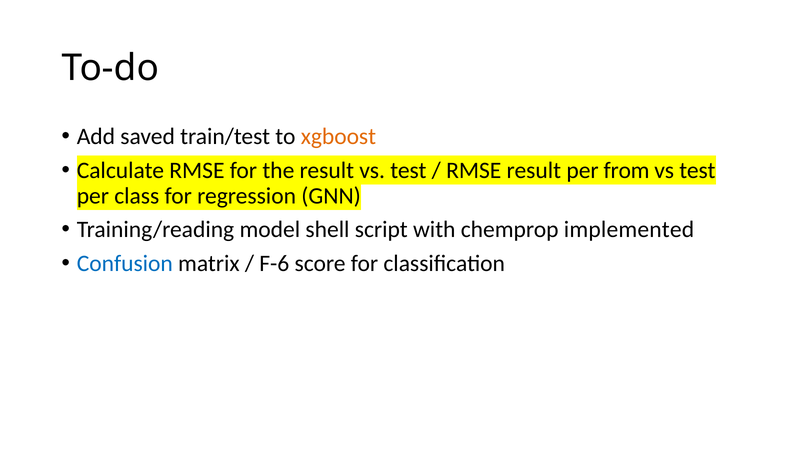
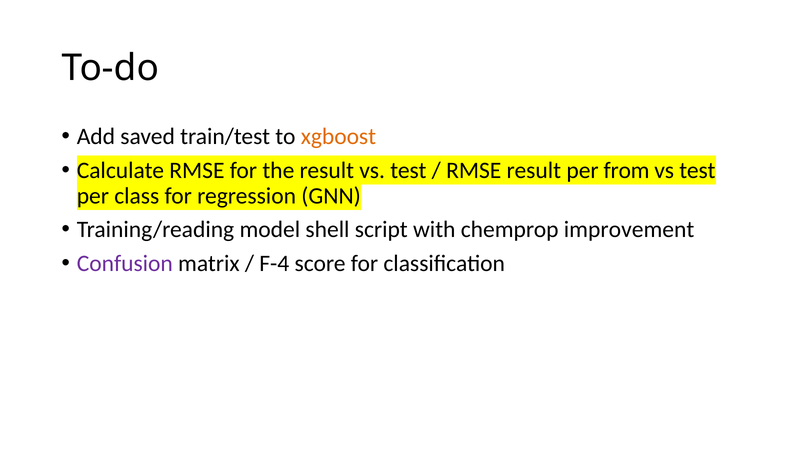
implemented: implemented -> improvement (629, 230)
Confusion colour: blue -> purple (125, 264)
F-6: F-6 -> F-4 (274, 264)
